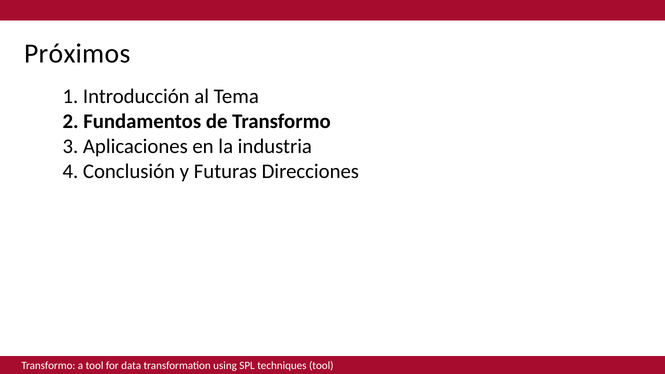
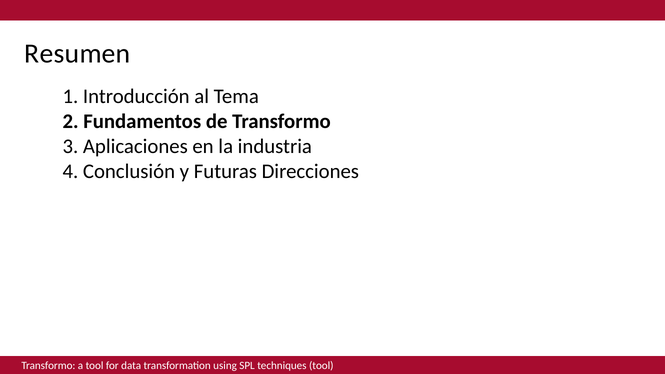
Próximos: Próximos -> Resumen (77, 54)
